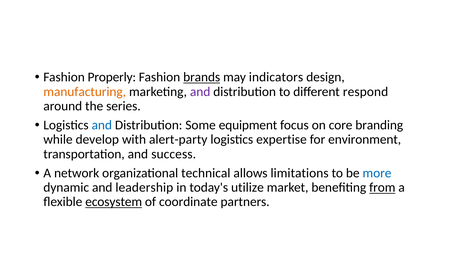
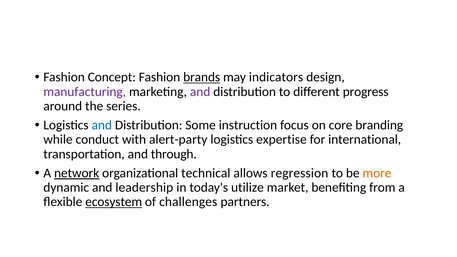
Properly: Properly -> Concept (112, 77)
manufacturing colour: orange -> purple (85, 92)
respond: respond -> progress (366, 92)
equipment: equipment -> instruction (248, 125)
develop: develop -> conduct (97, 140)
environment: environment -> international (365, 140)
success: success -> through (174, 154)
network underline: none -> present (77, 173)
limitations: limitations -> regression (300, 173)
more colour: blue -> orange (377, 173)
from underline: present -> none (382, 188)
coordinate: coordinate -> challenges (188, 202)
